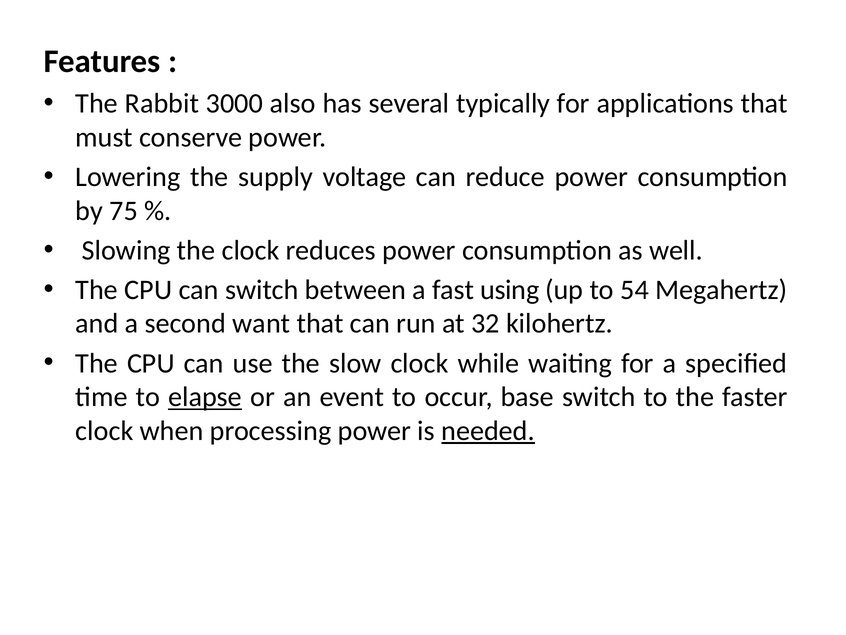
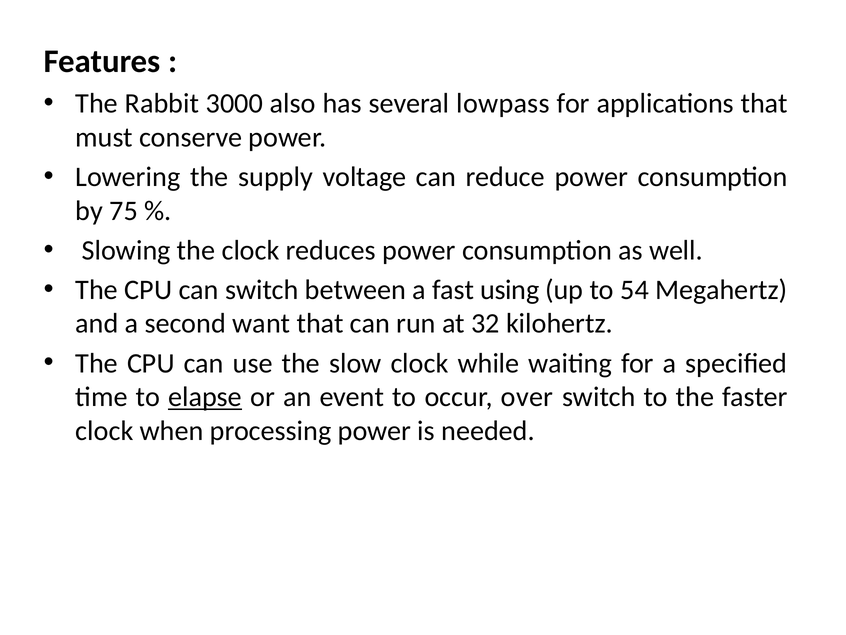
typically: typically -> lowpass (503, 104)
base: base -> over (527, 397)
needed underline: present -> none (488, 431)
